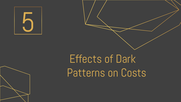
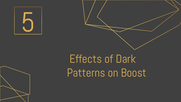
Costs: Costs -> Boost (134, 73)
